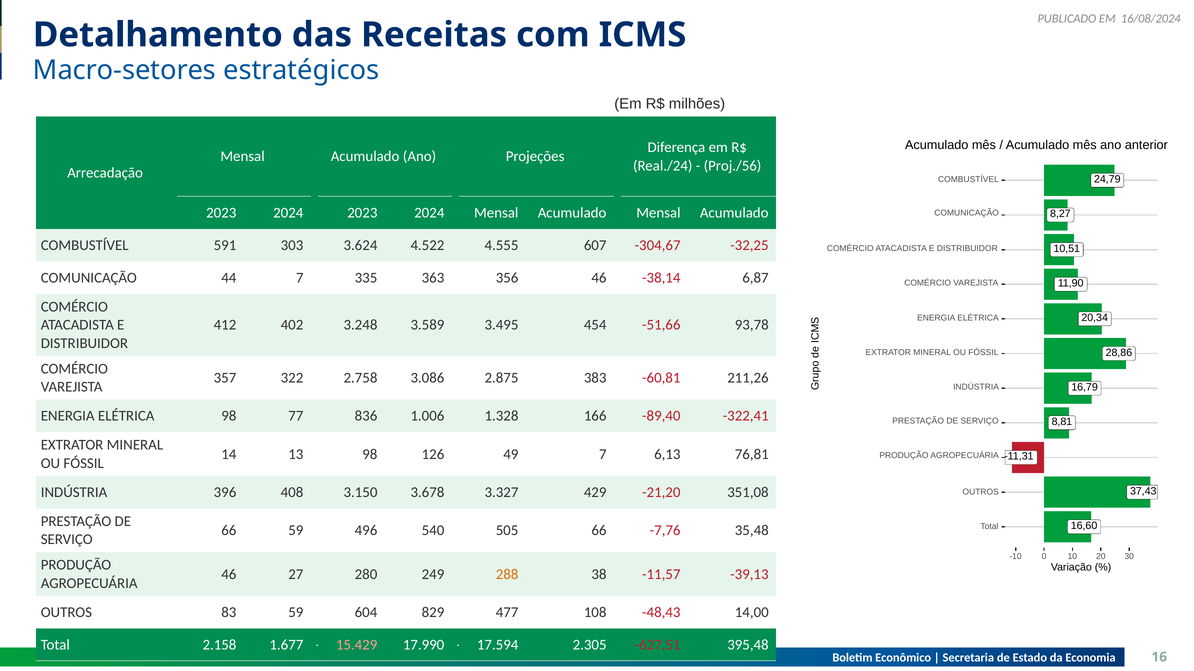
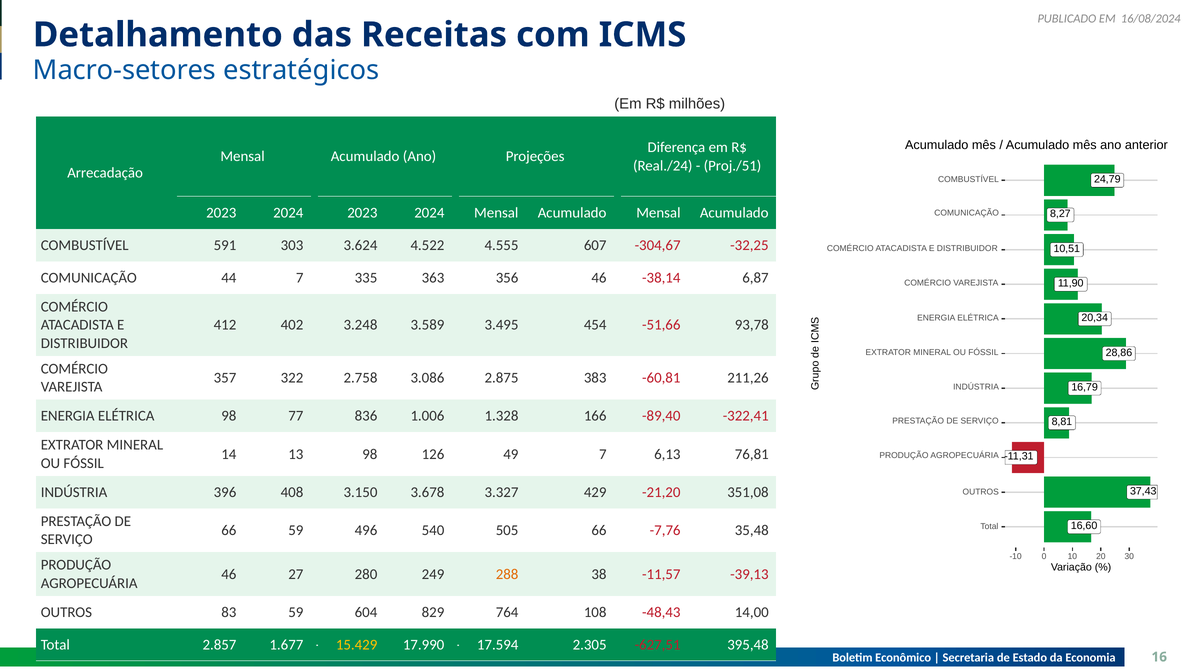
Proj./56: Proj./56 -> Proj./51 (733, 166)
477: 477 -> 764 (507, 613)
2.158: 2.158 -> 2.857 (219, 645)
15.429 colour: pink -> yellow (357, 645)
